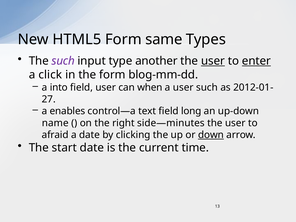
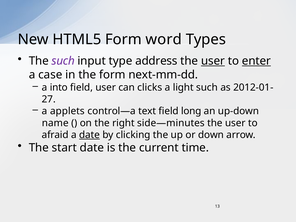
same: same -> word (164, 39)
another: another -> address (156, 61)
click: click -> case (50, 75)
blog-mm-dd: blog-mm-dd -> next-mm-dd (163, 75)
when: when -> clicks (150, 87)
a user: user -> light (183, 87)
enables: enables -> applets (67, 111)
date underline: none -> present (89, 135)
down underline: present -> none (211, 135)
